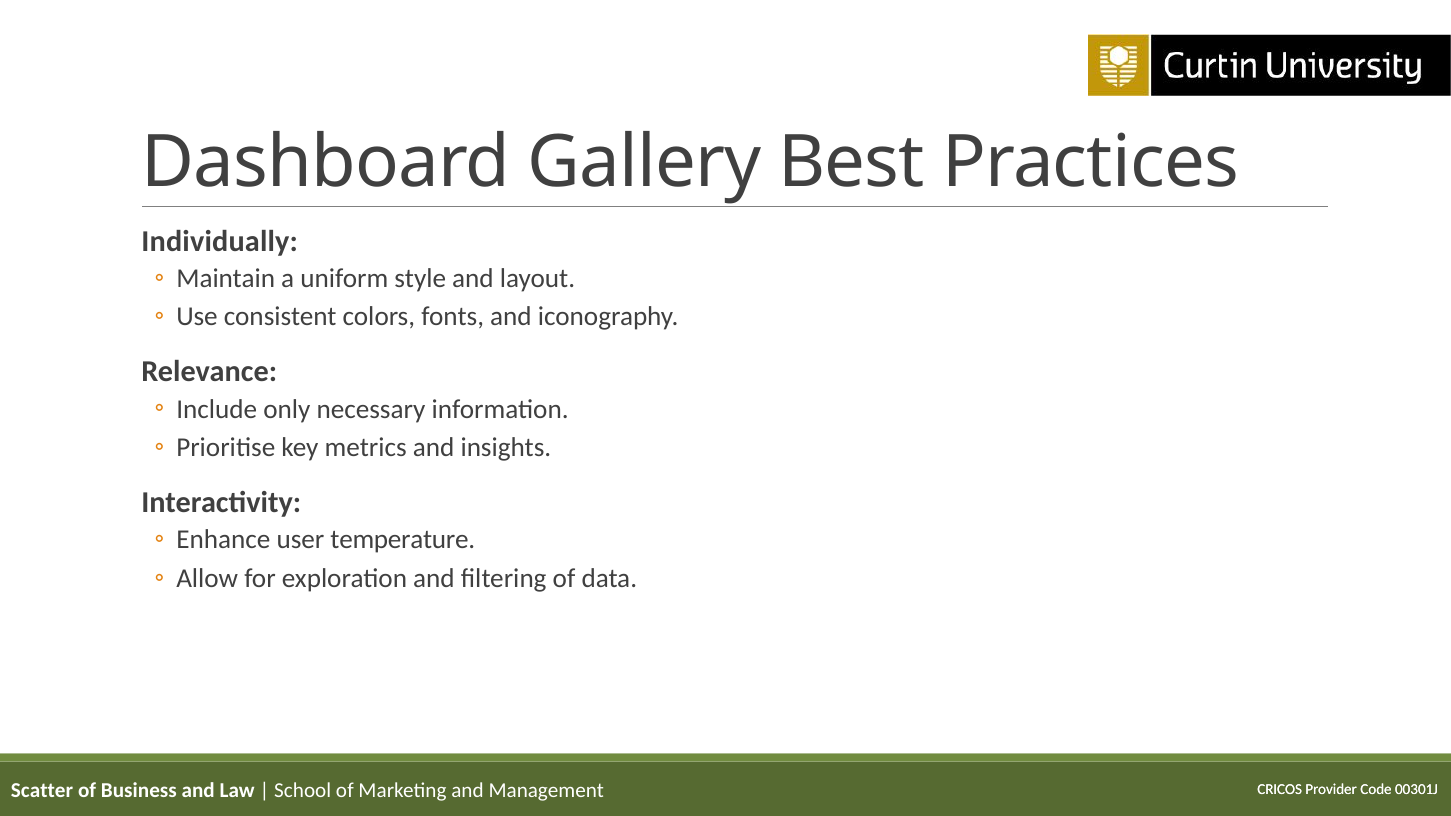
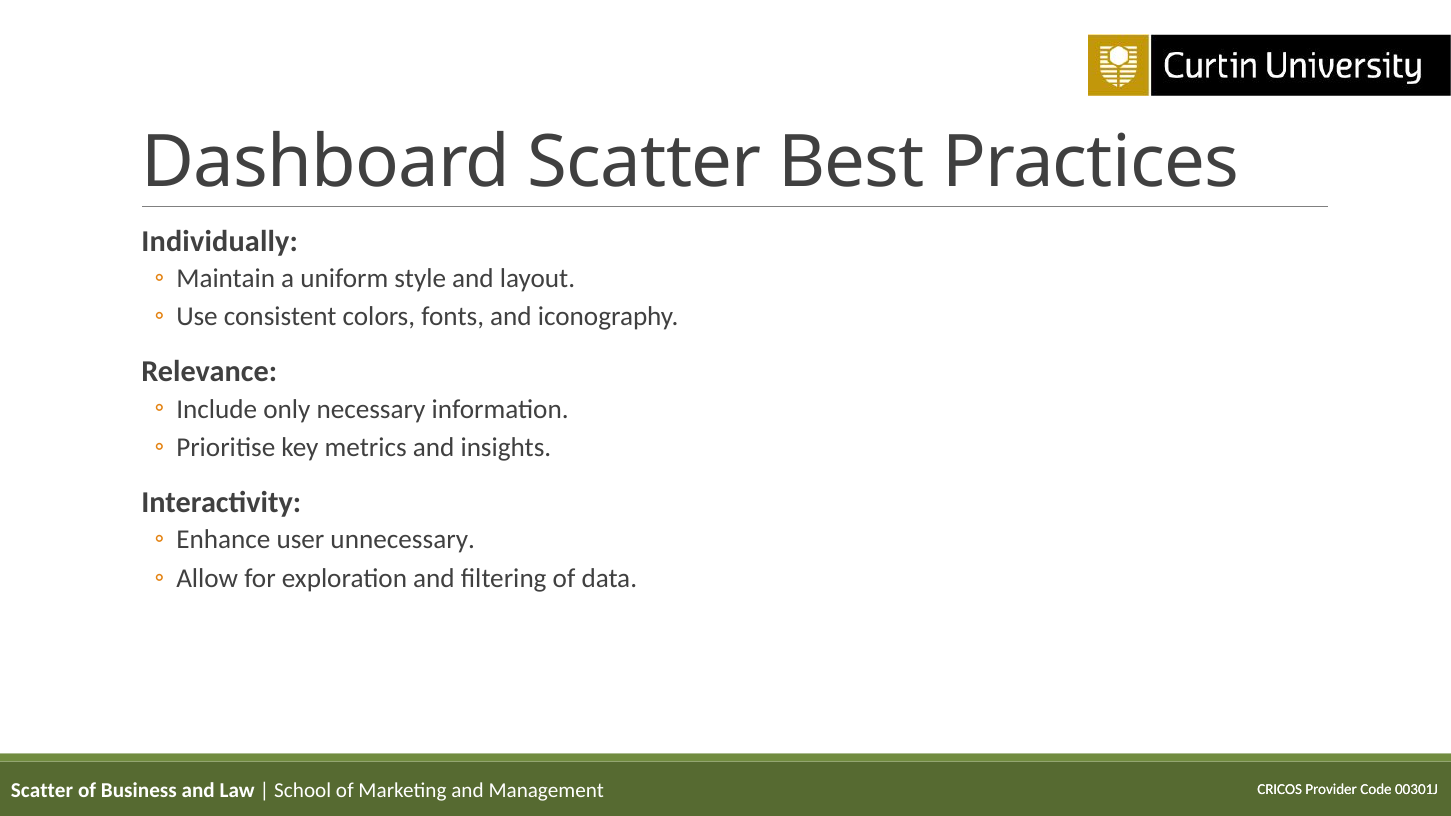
Dashboard Gallery: Gallery -> Scatter (645, 163)
temperature: temperature -> unnecessary (403, 540)
